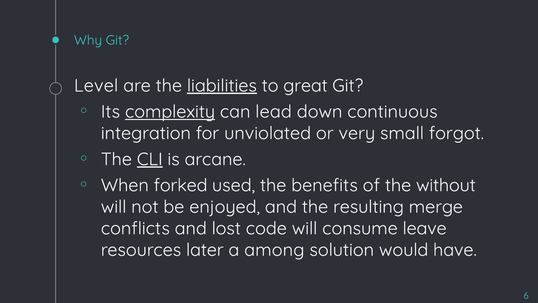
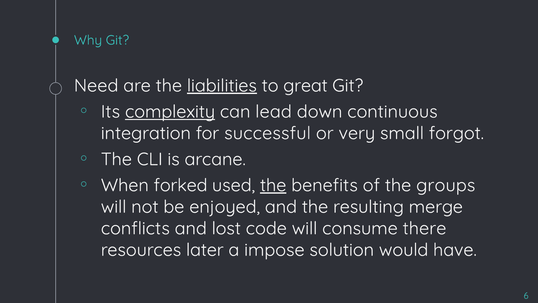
Level: Level -> Need (96, 86)
unviolated: unviolated -> successful (267, 133)
CLI underline: present -> none (150, 159)
the underline: none -> present (273, 185)
without: without -> groups (446, 185)
leave: leave -> there (425, 228)
among: among -> impose (274, 250)
